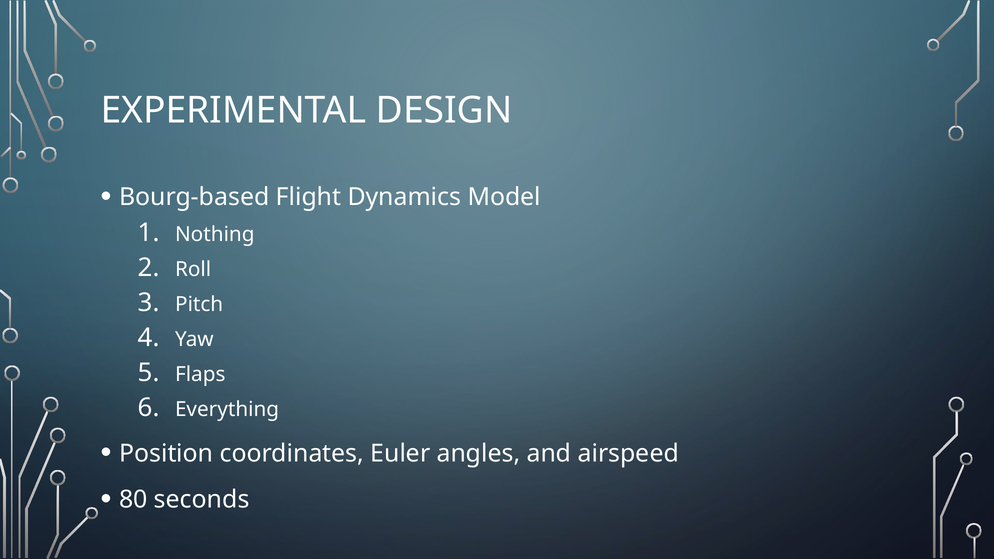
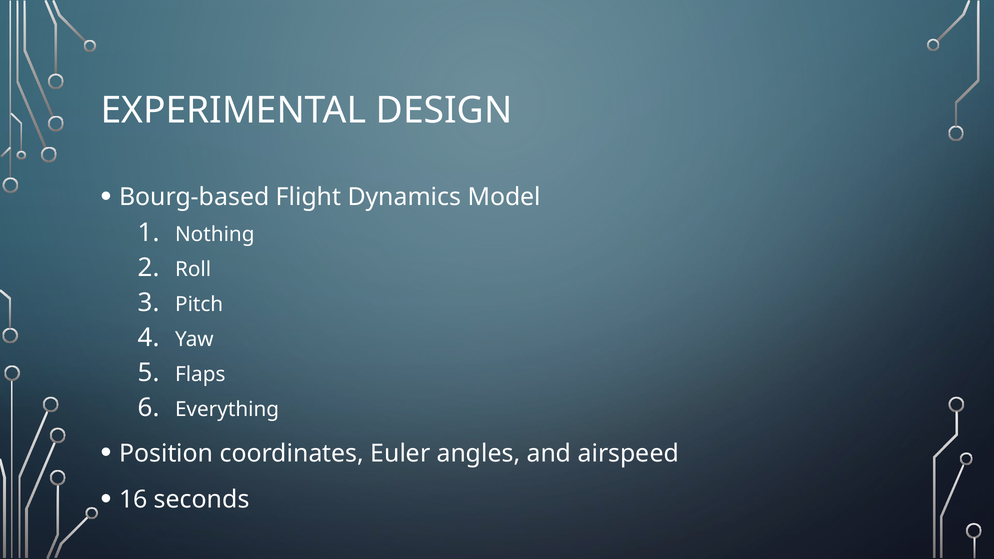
80: 80 -> 16 (133, 500)
